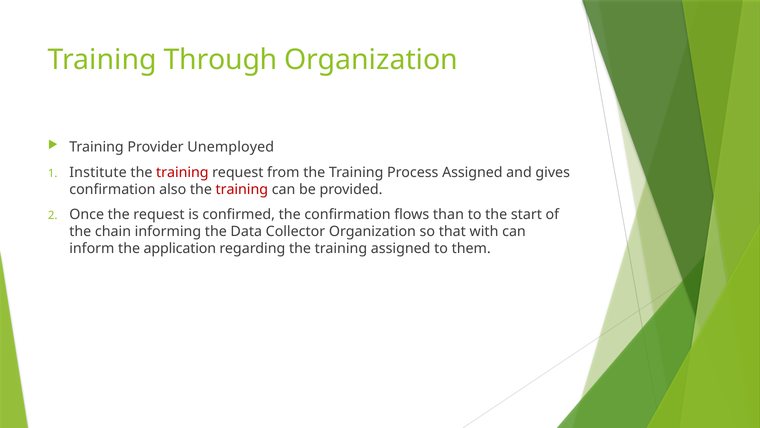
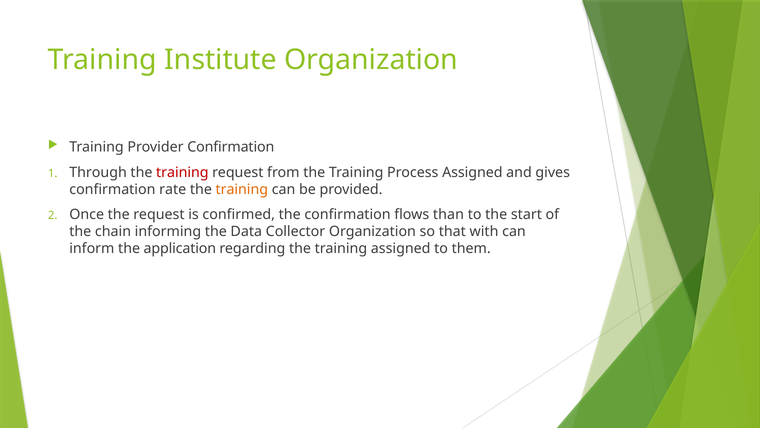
Through: Through -> Institute (221, 60)
Provider Unemployed: Unemployed -> Confirmation (231, 147)
Institute: Institute -> Through (98, 172)
also: also -> rate (173, 189)
training colour: red -> orange (242, 189)
